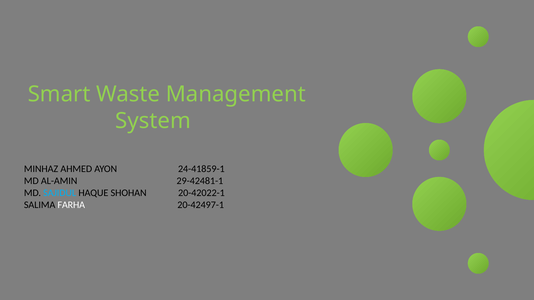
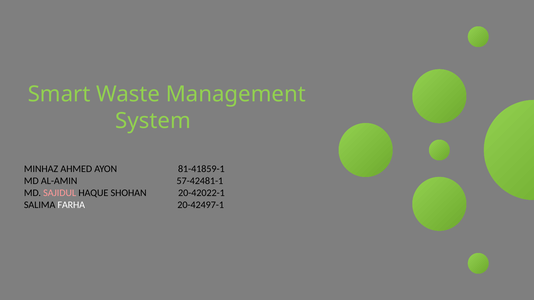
24-41859-1: 24-41859-1 -> 81-41859-1 (201, 169)
29-42481-1: 29-42481-1 -> 57-42481-1 (200, 181)
SAJIDUL colour: light blue -> pink (60, 193)
